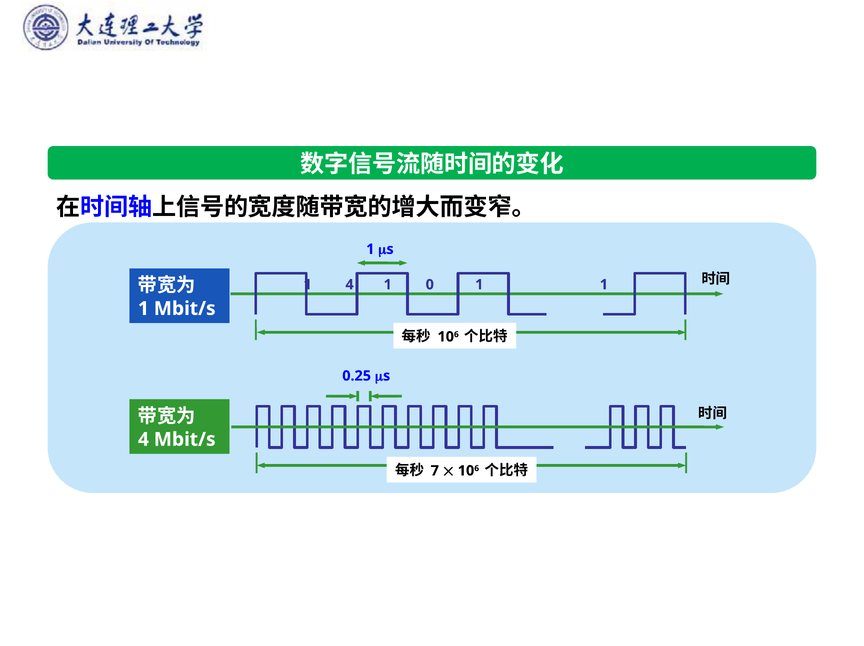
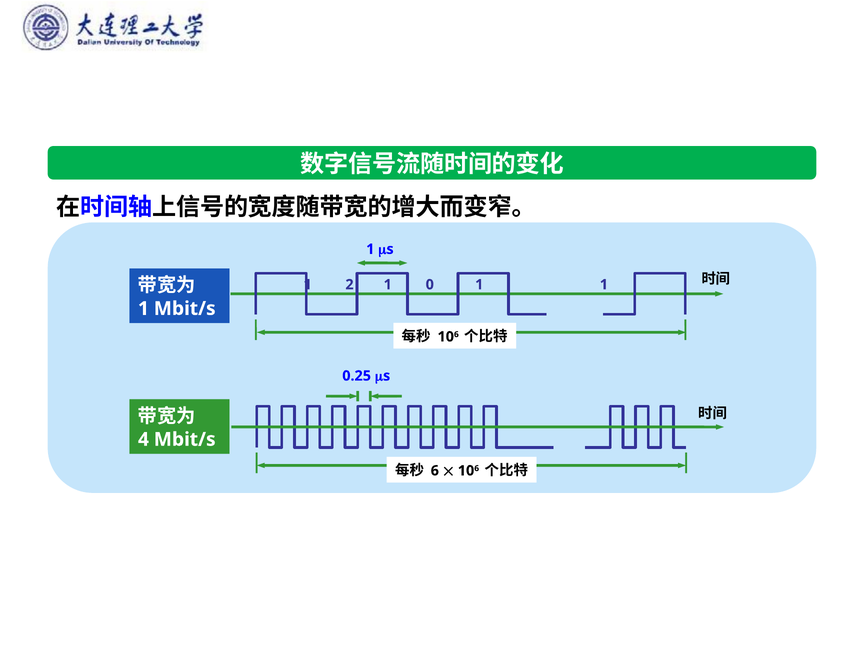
1 4: 4 -> 2 (350, 285)
7: 7 -> 6 (435, 471)
